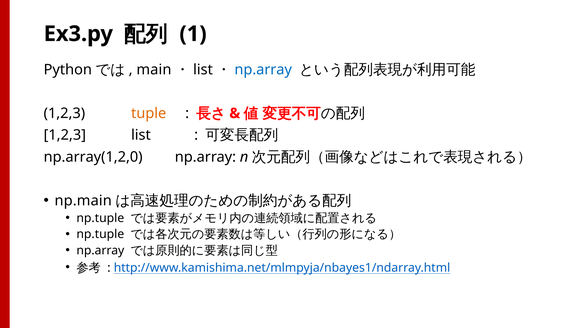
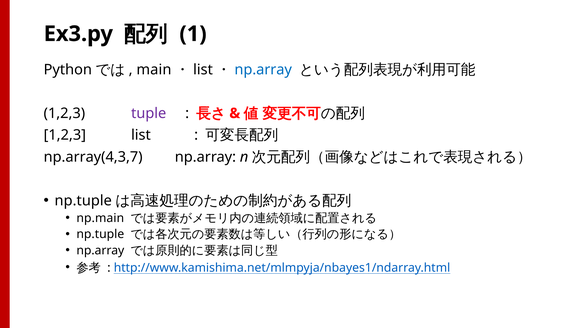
tuple colour: orange -> purple (149, 113)
np.array(1,2,0: np.array(1,2,0 -> np.array(4,3,7 (93, 157)
np.main: np.main -> np.tuple (83, 201)
np.tuple: np.tuple -> np.main (100, 218)
